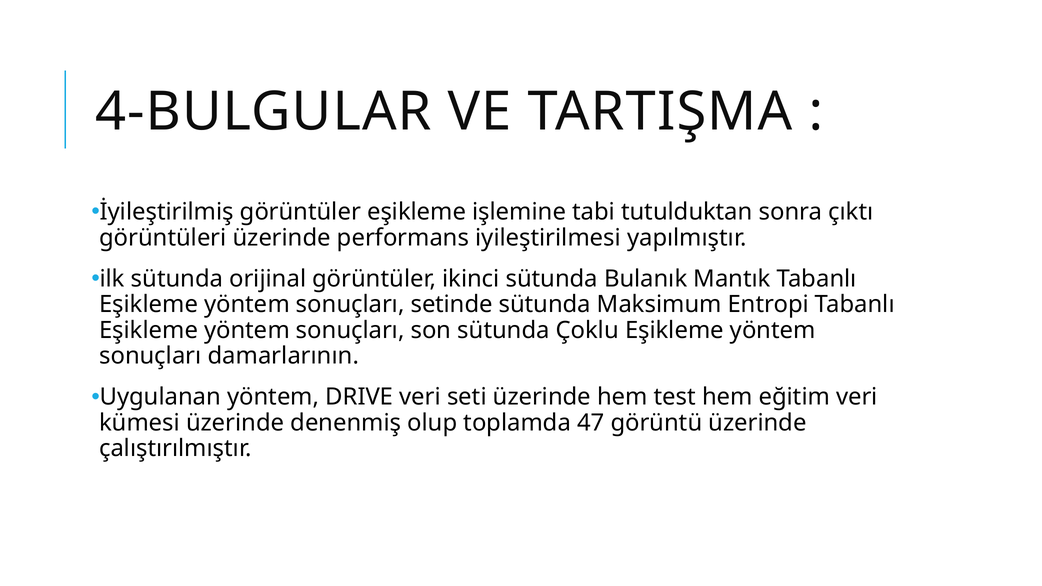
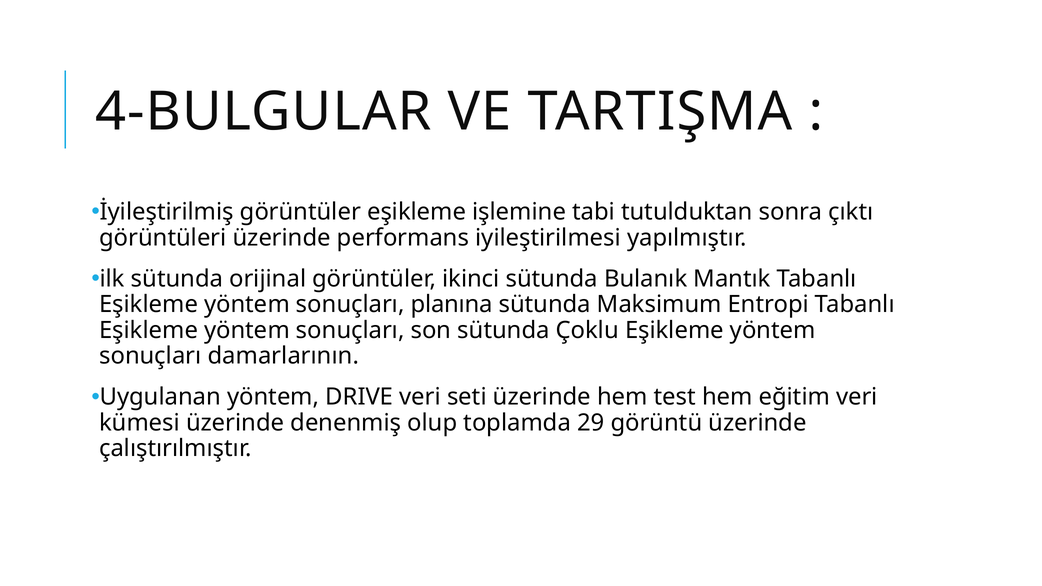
setinde: setinde -> planına (452, 305)
47: 47 -> 29 (591, 423)
